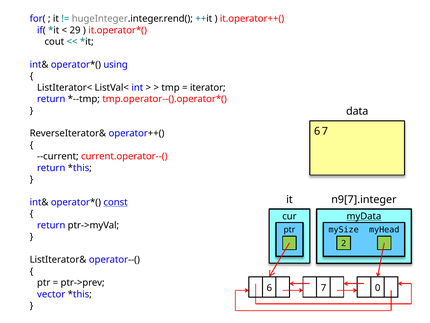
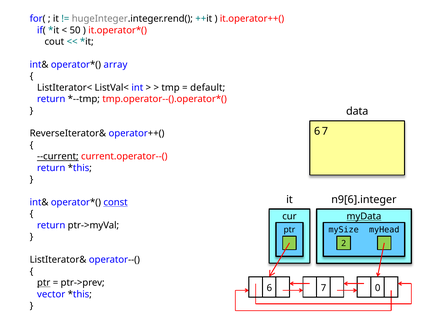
29: 29 -> 50 (75, 30)
using: using -> array (116, 65)
iterator: iterator -> default (208, 87)
--current underline: none -> present (58, 156)
n9[7].integer: n9[7].integer -> n9[6].integer (364, 199)
ptr underline: none -> present (44, 282)
